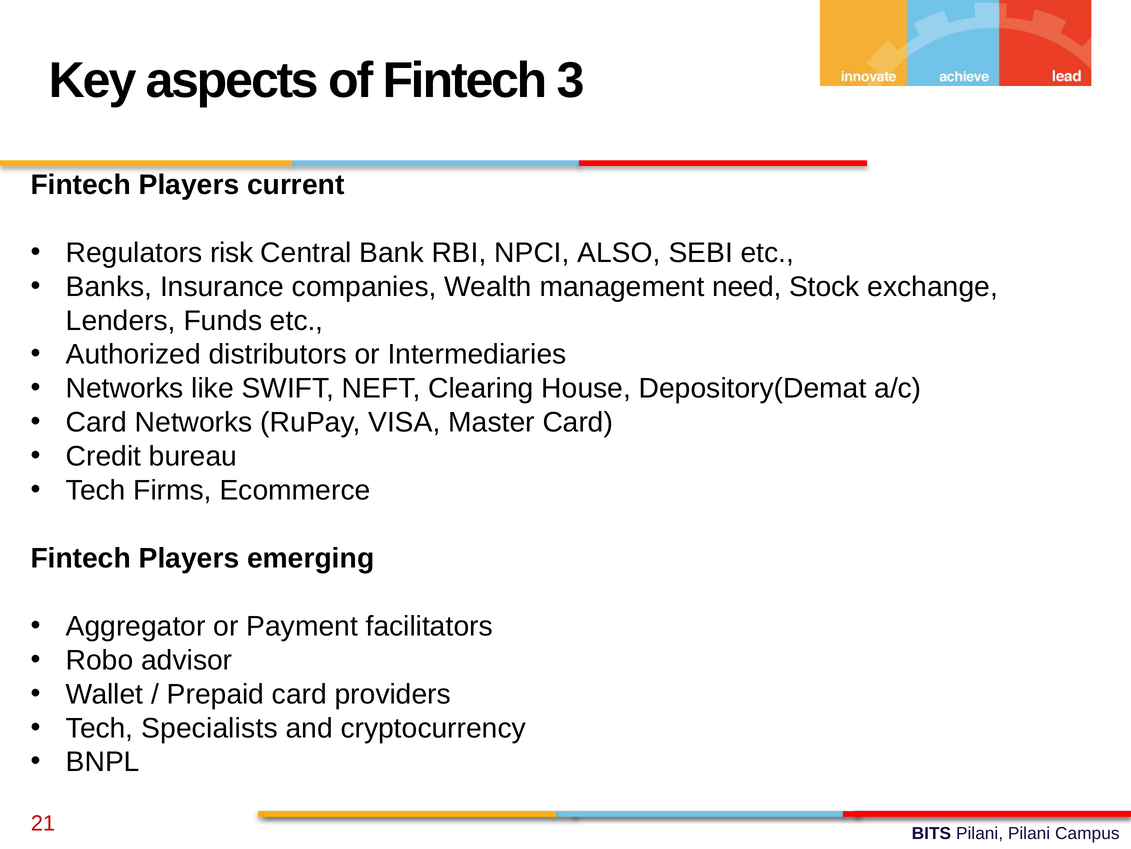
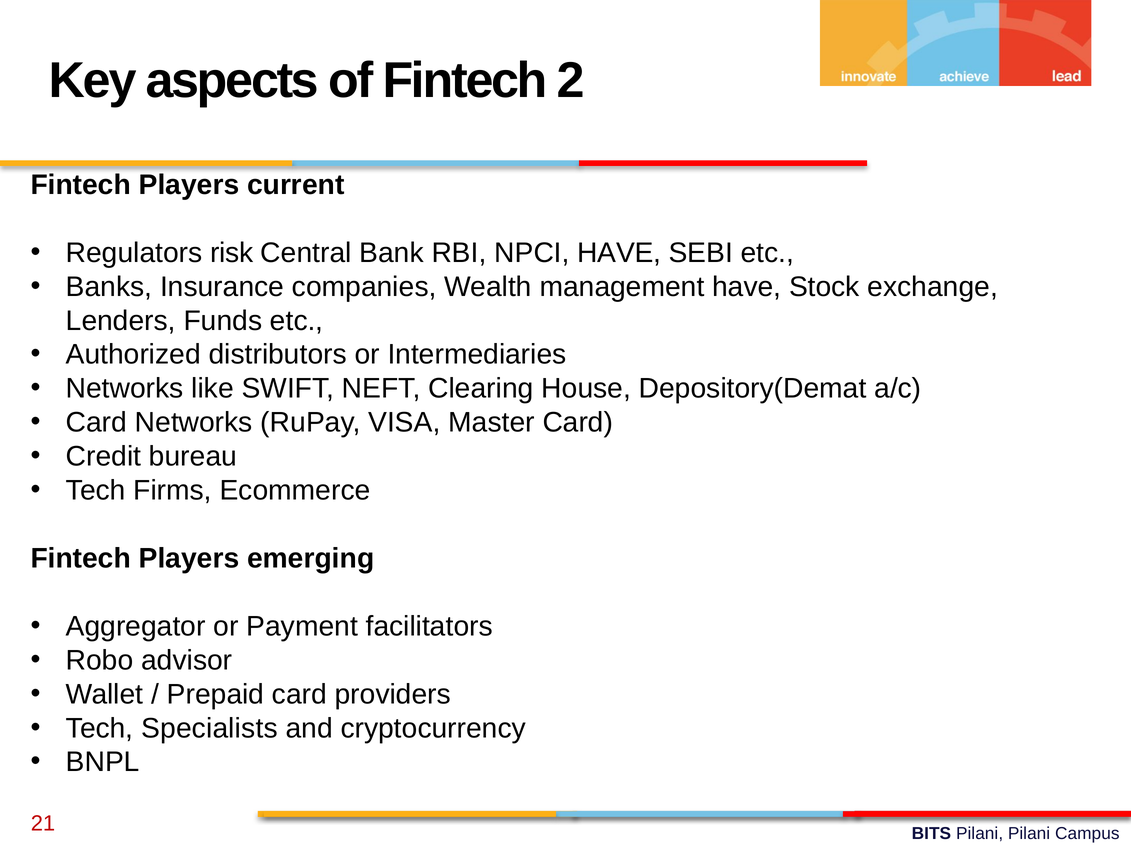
3: 3 -> 2 (571, 81)
NPCI ALSO: ALSO -> HAVE (619, 253)
management need: need -> have (747, 286)
